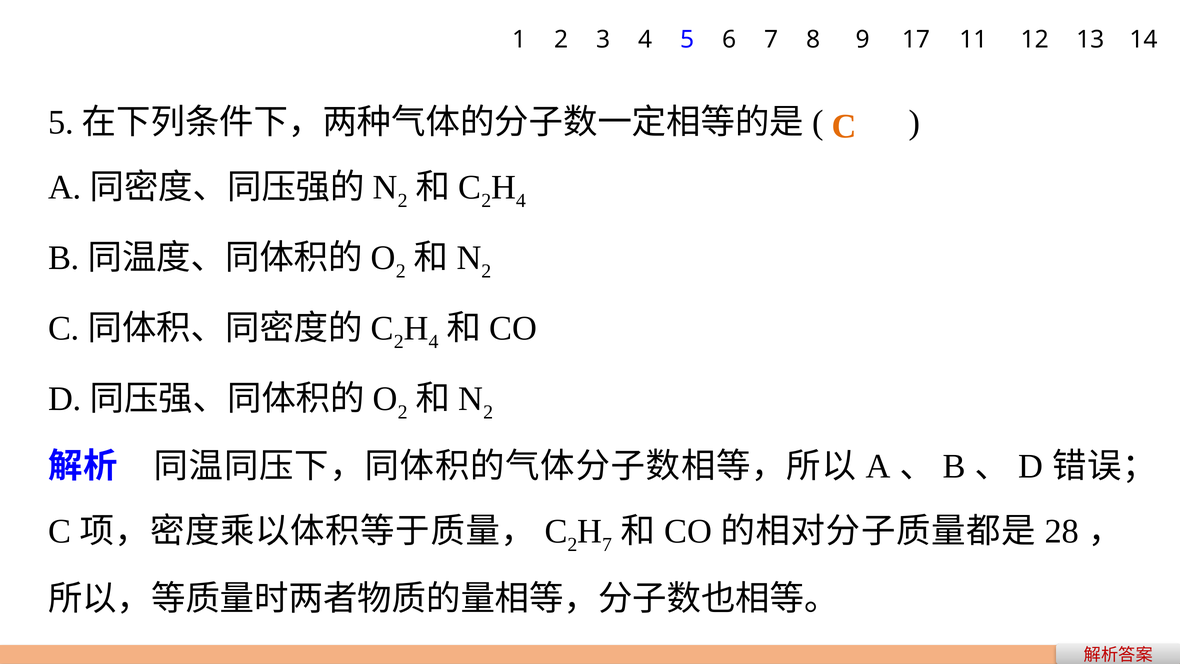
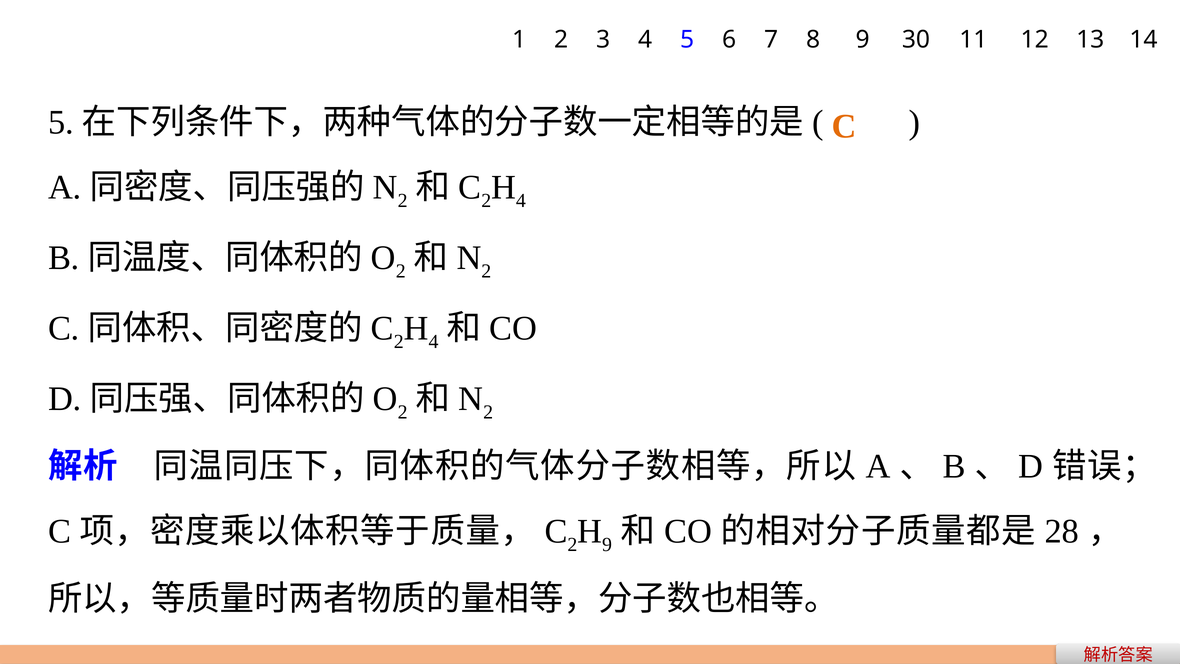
17: 17 -> 30 (916, 40)
7: 7 -> 9 (607, 545)
